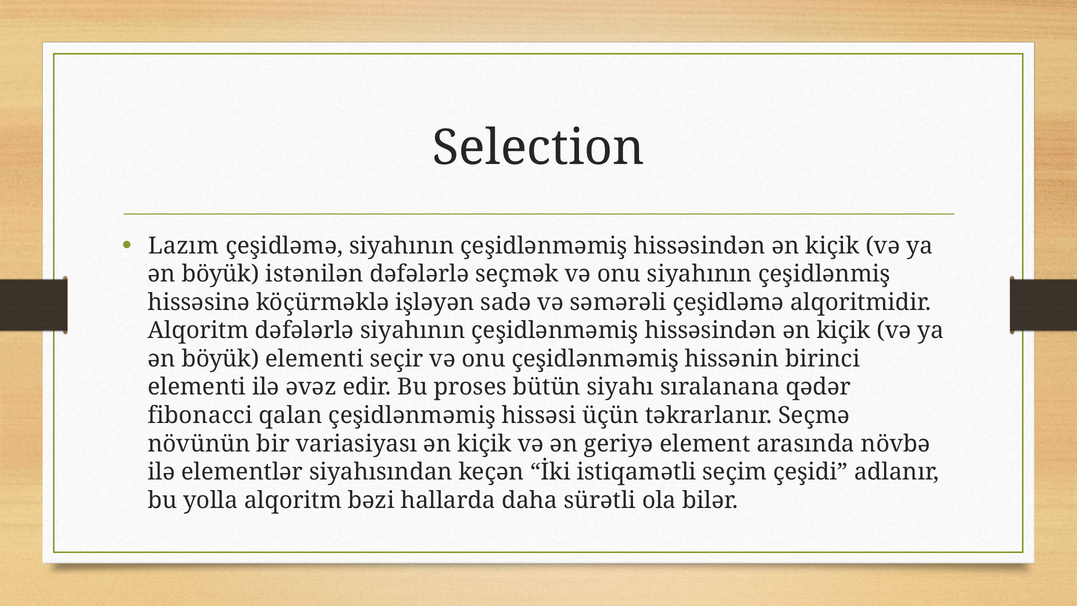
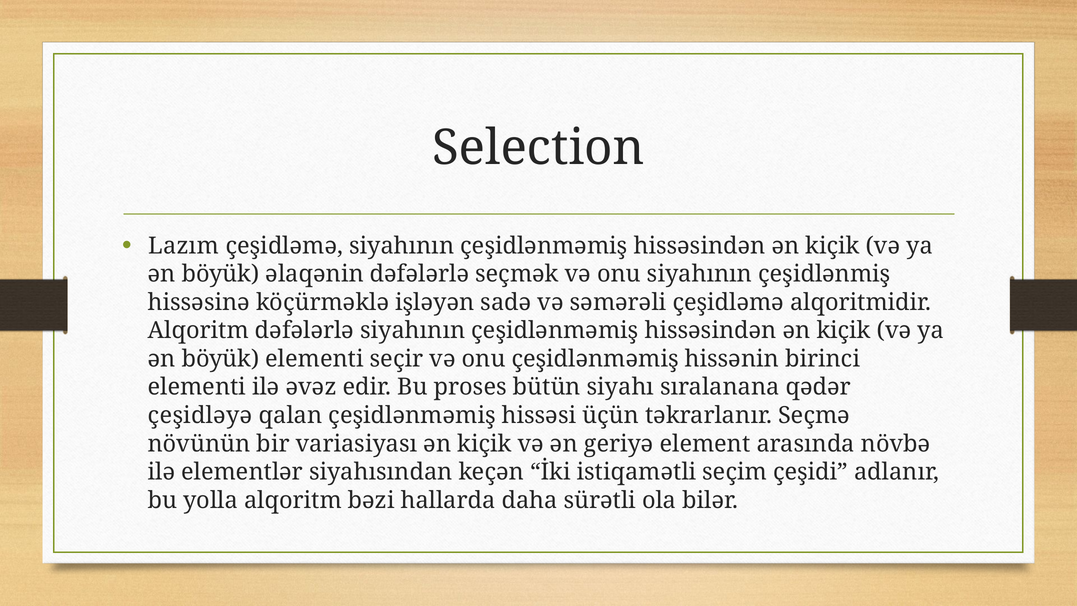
istənilən: istənilən -> əlaqənin (315, 274)
fibonacci: fibonacci -> çeşidləyə (200, 415)
